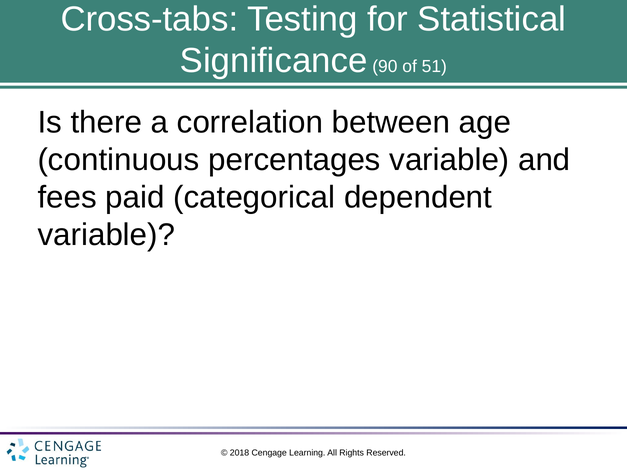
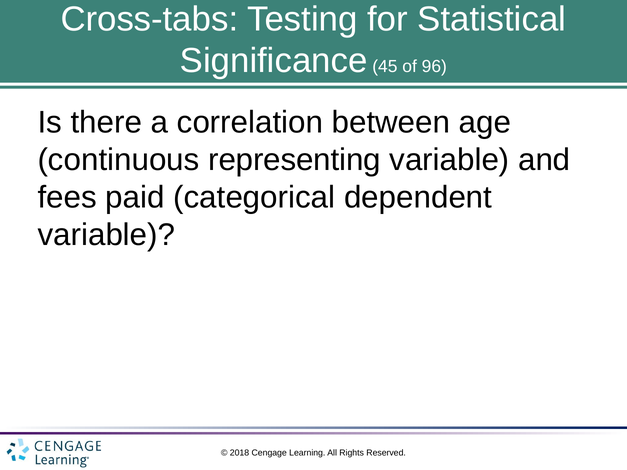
90: 90 -> 45 (385, 67)
51: 51 -> 96 (434, 67)
percentages: percentages -> representing (294, 160)
